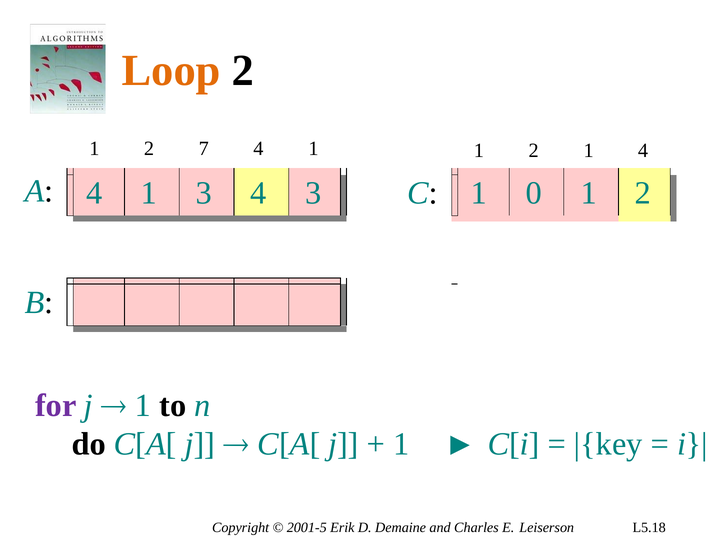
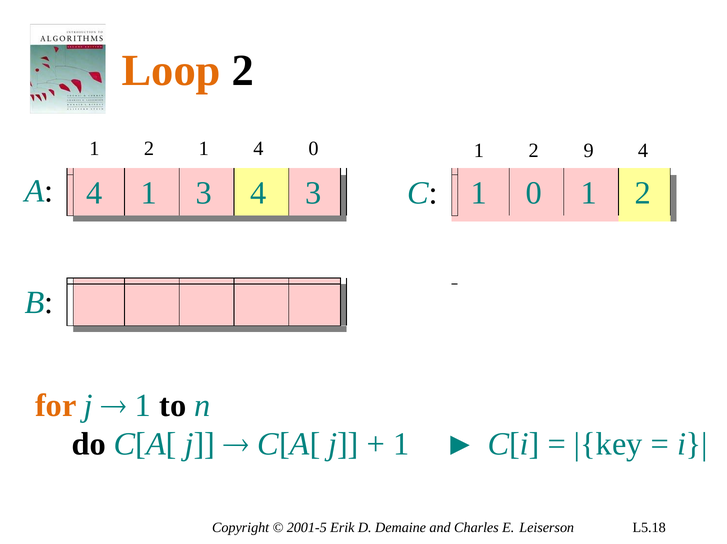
7: 7 -> 1 (204, 149)
1: 1 -> 0 (313, 149)
1: 1 -> 9 (589, 151)
for colour: purple -> orange (56, 406)
